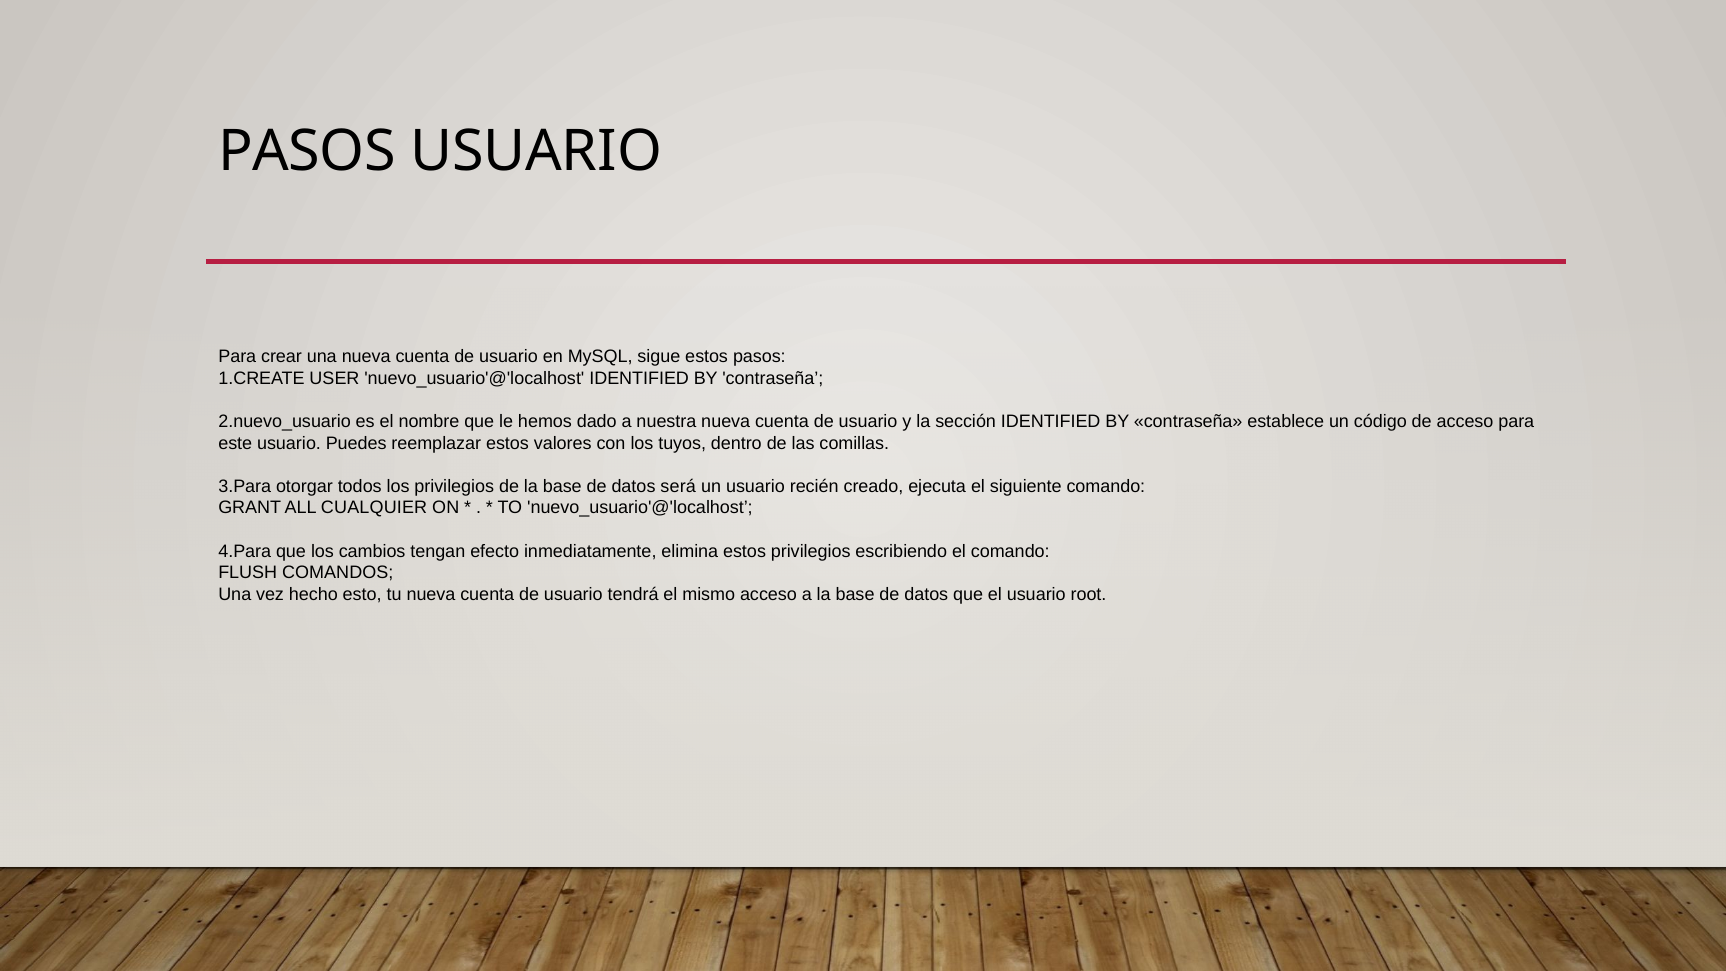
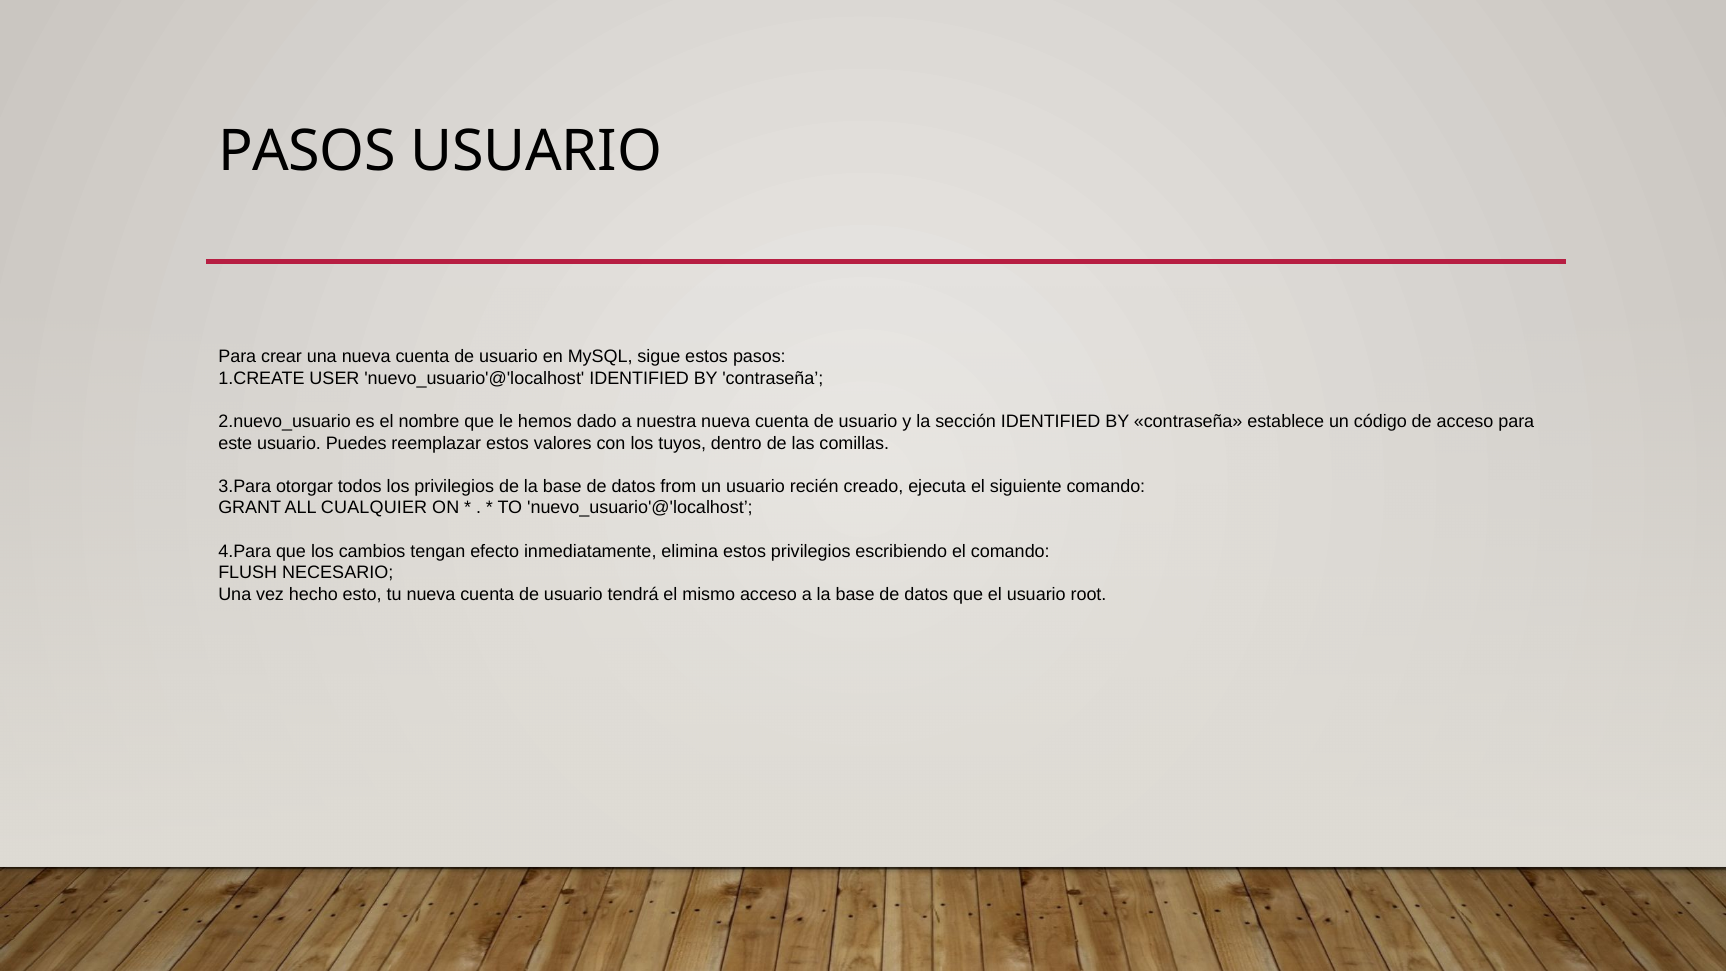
será: será -> from (678, 486)
COMANDOS: COMANDOS -> NECESARIO (338, 573)
